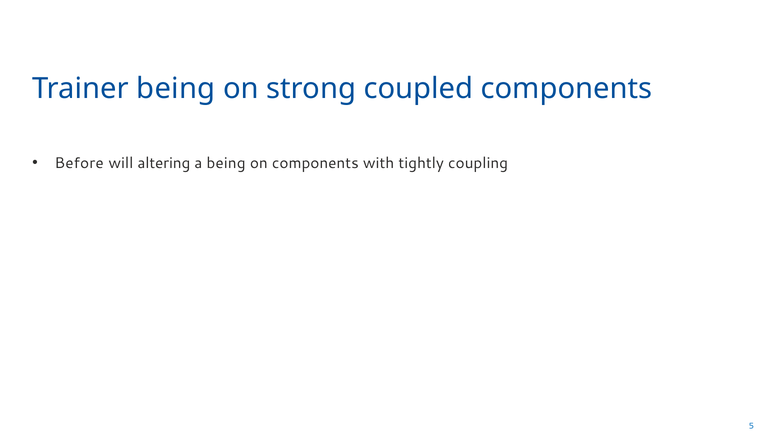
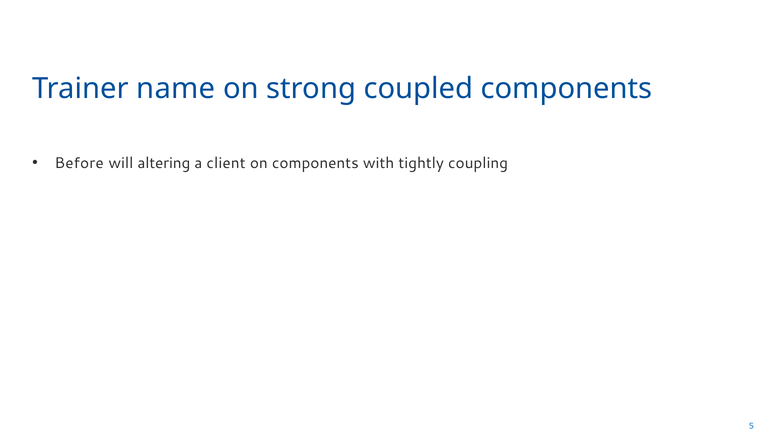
Trainer being: being -> name (176, 89)
a being: being -> client (226, 163)
